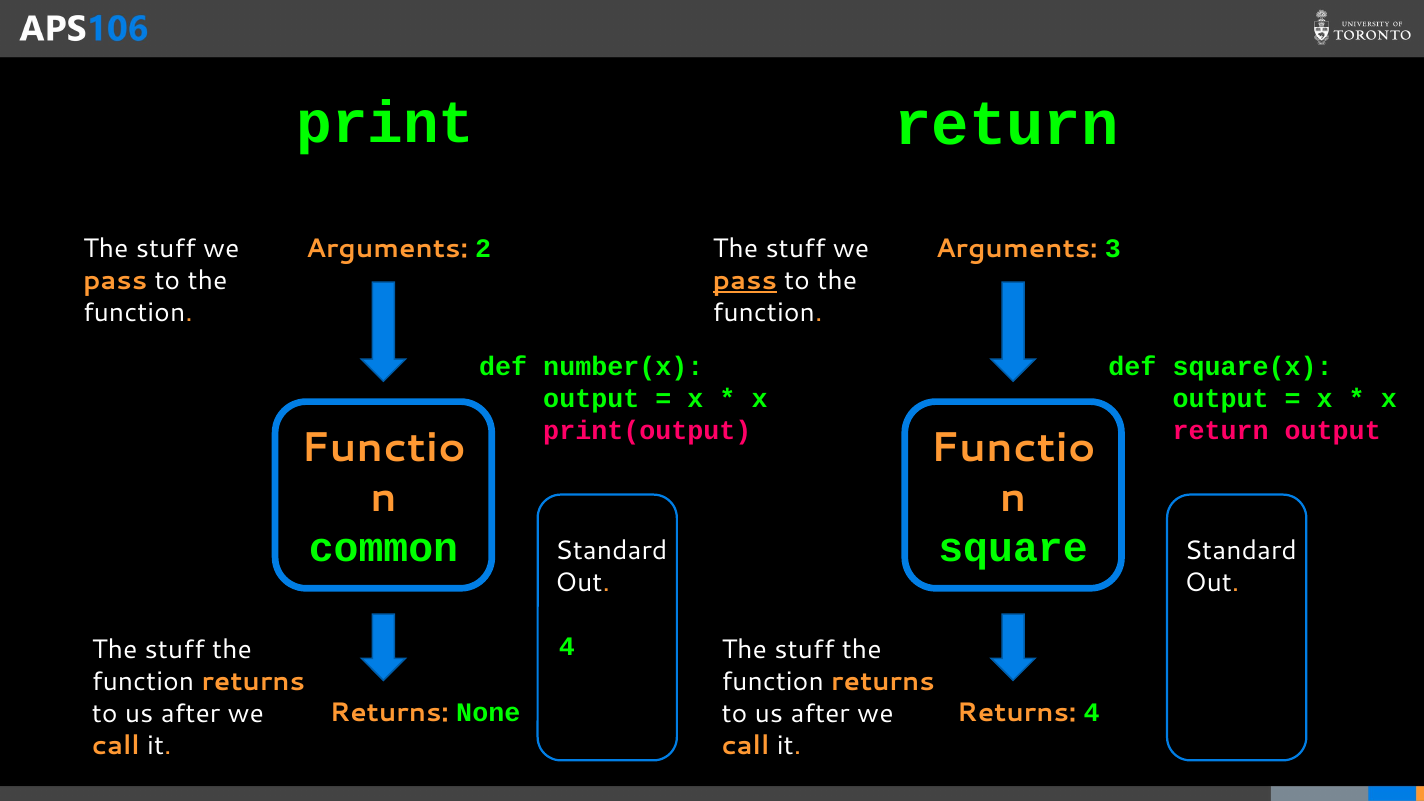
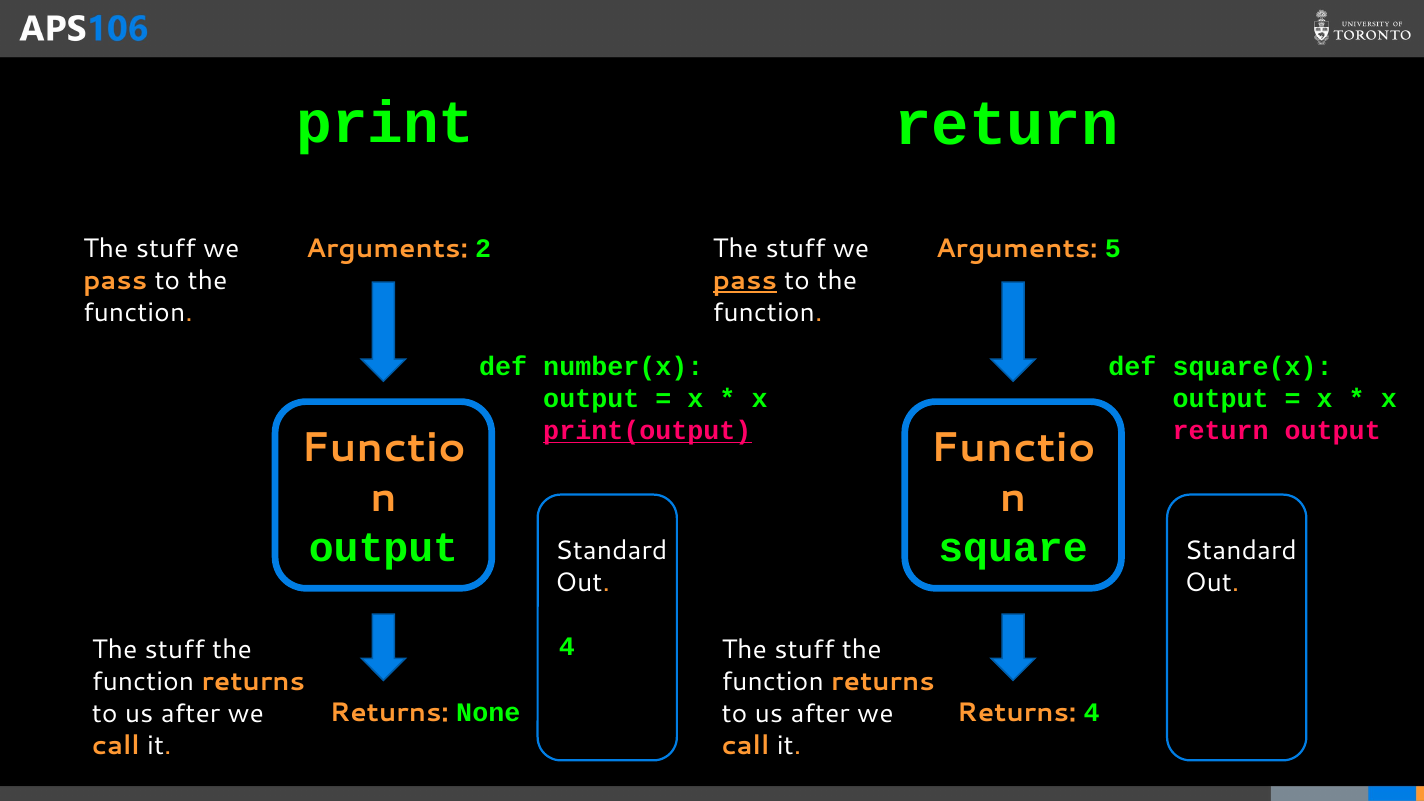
3: 3 -> 5 (1113, 249)
print(output underline: none -> present (647, 431)
common: common -> output (383, 548)
